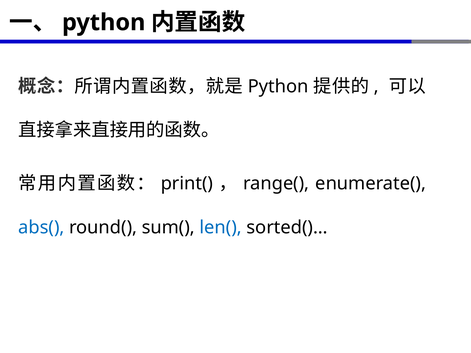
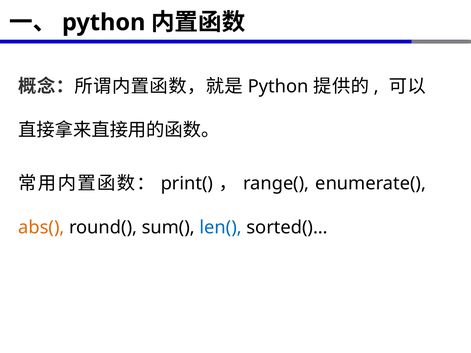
abs( colour: blue -> orange (41, 228)
